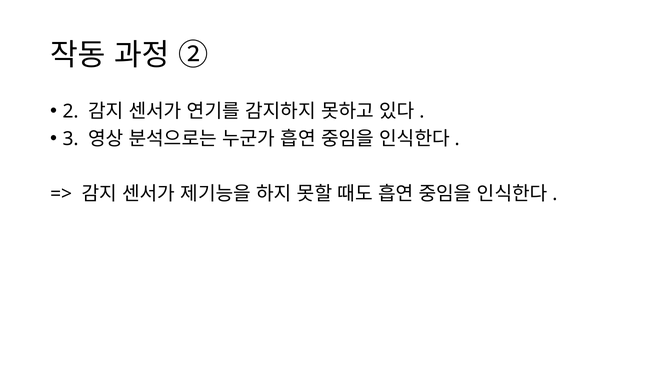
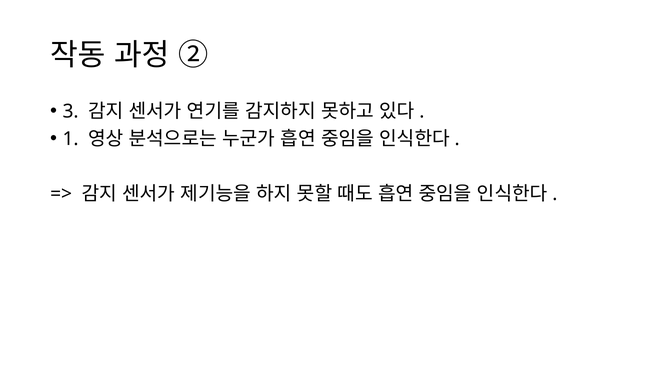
2: 2 -> 3 (71, 111)
3: 3 -> 1 (71, 139)
